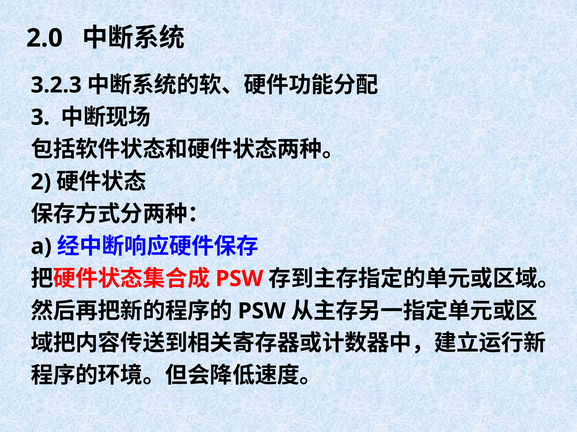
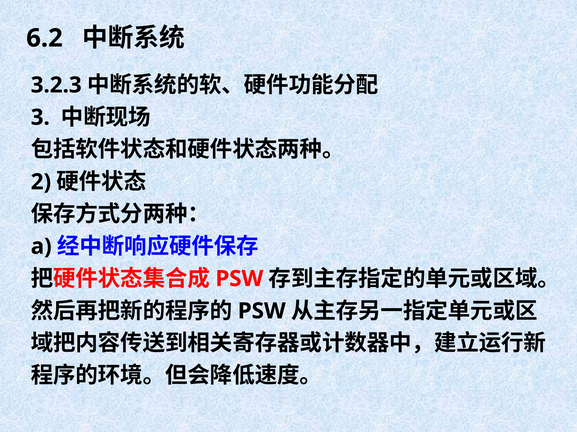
2.0: 2.0 -> 6.2 (44, 38)
